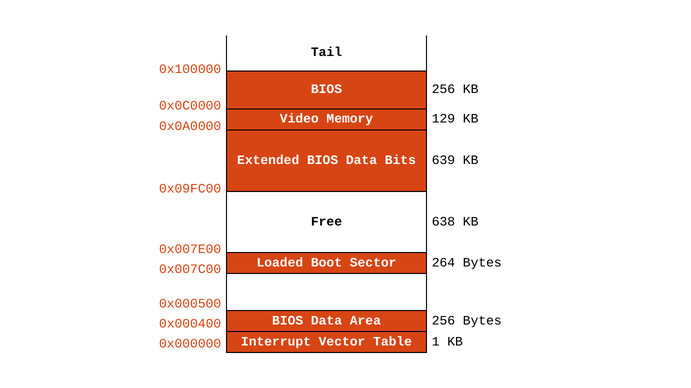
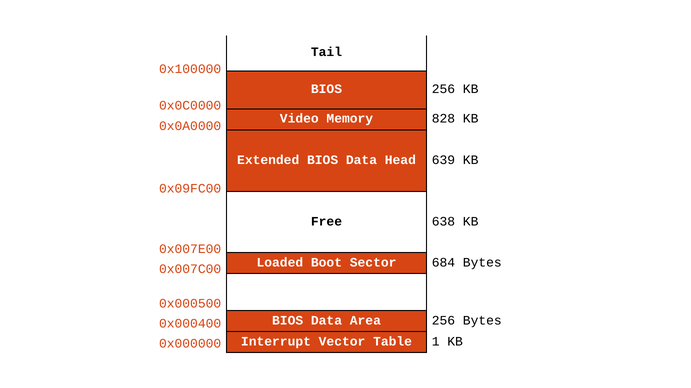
129: 129 -> 828 (443, 119)
Bits: Bits -> Head (400, 160)
264: 264 -> 684 (443, 263)
